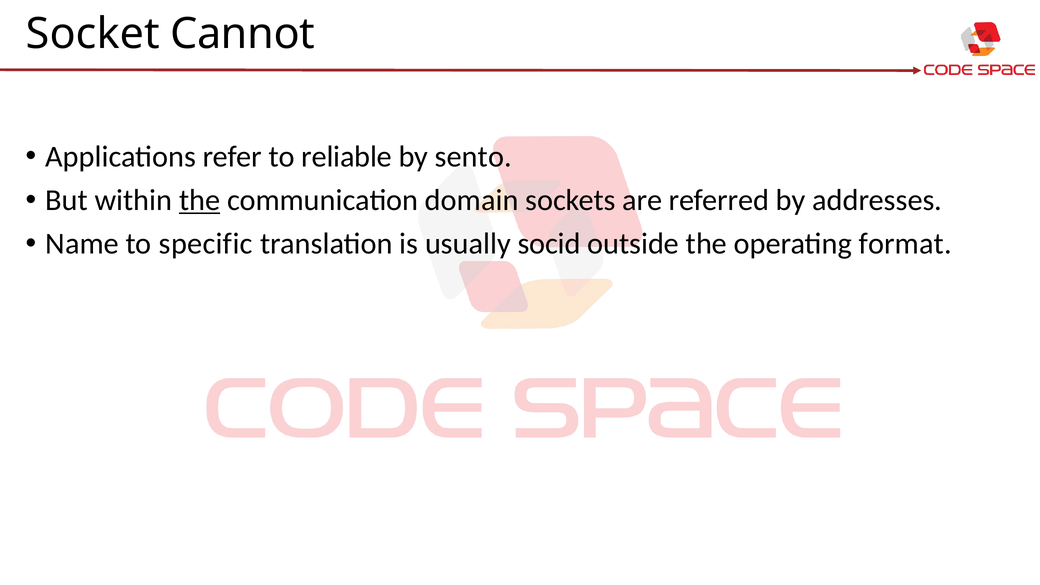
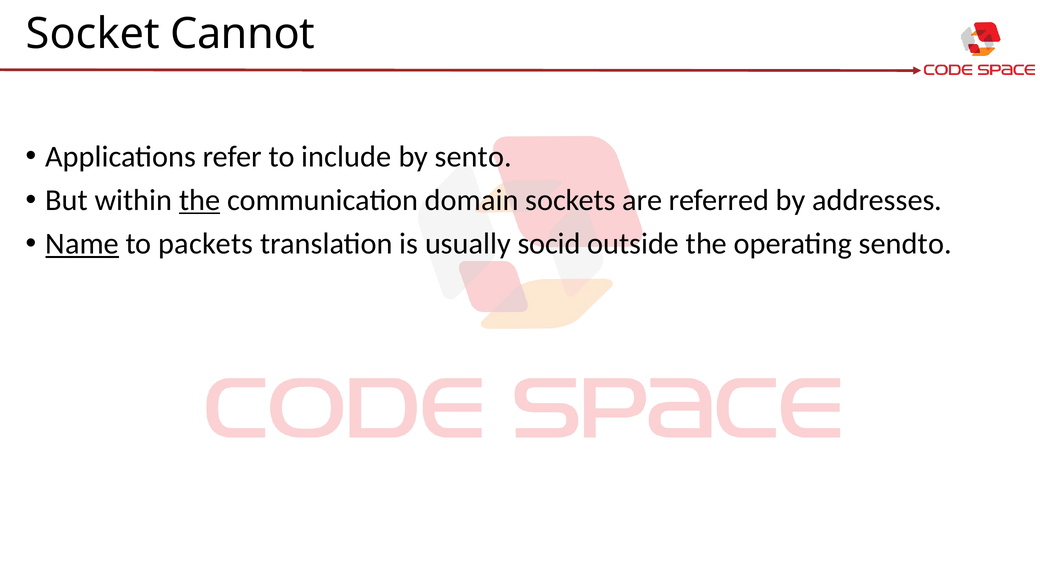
reliable: reliable -> include (346, 157)
Name underline: none -> present (82, 244)
specific: specific -> packets (206, 244)
format: format -> sendto (905, 244)
